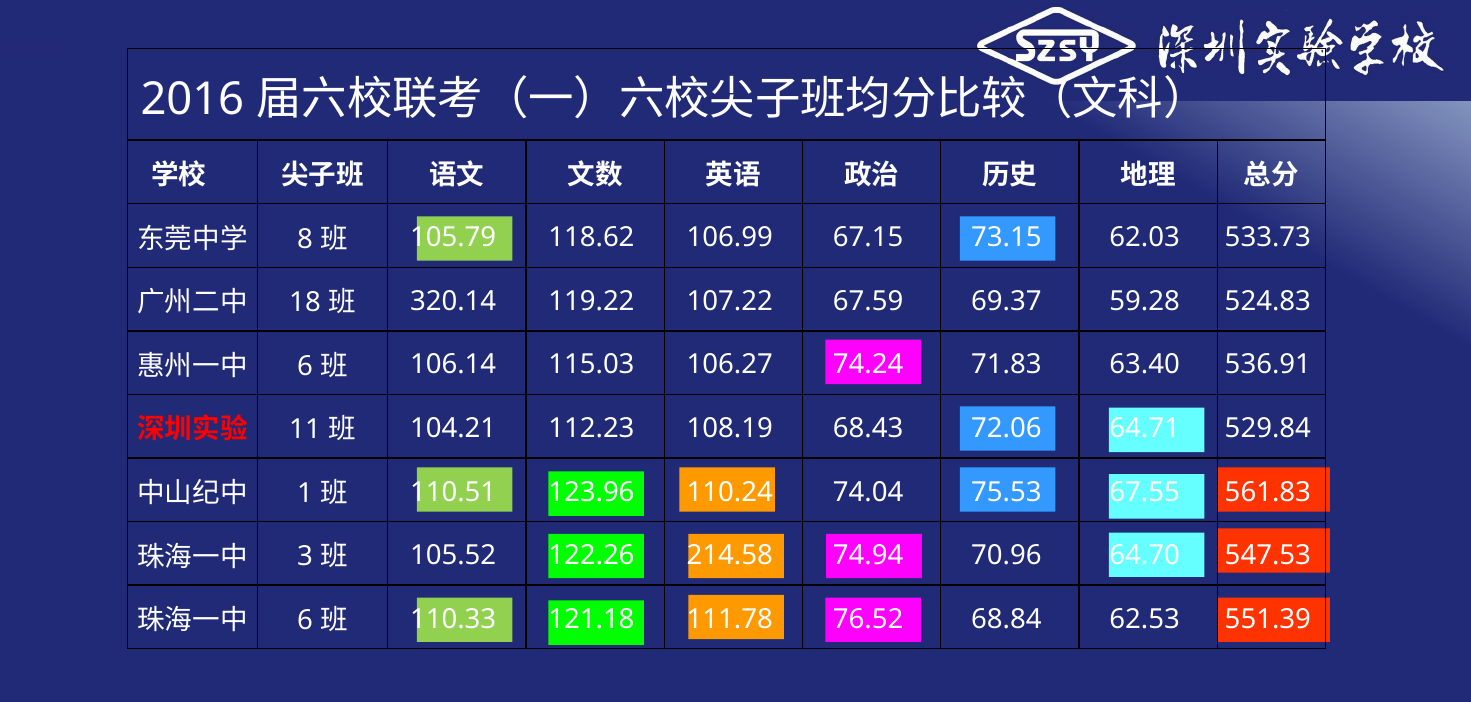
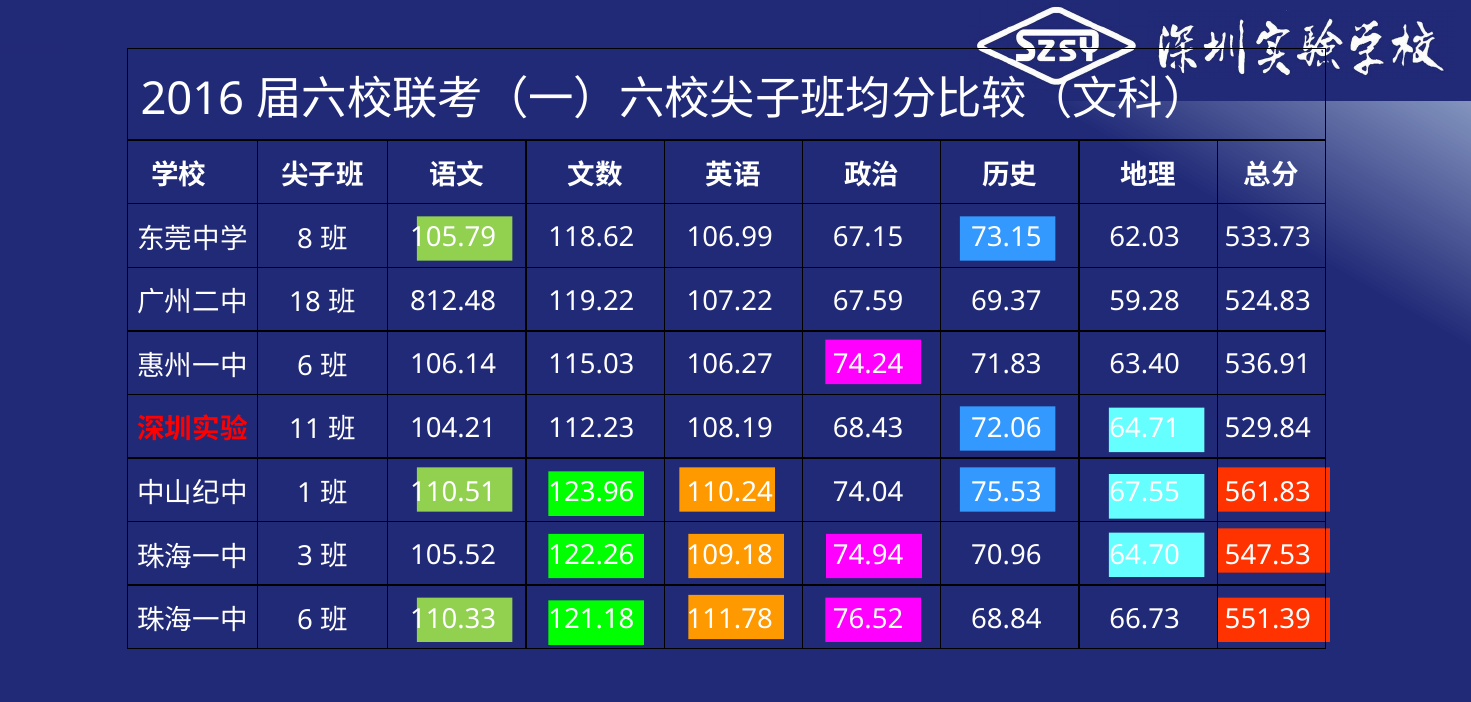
320.14: 320.14 -> 812.48 (453, 301)
214.58: 214.58 -> 109.18 (730, 555)
62.53: 62.53 -> 66.73 (1145, 619)
